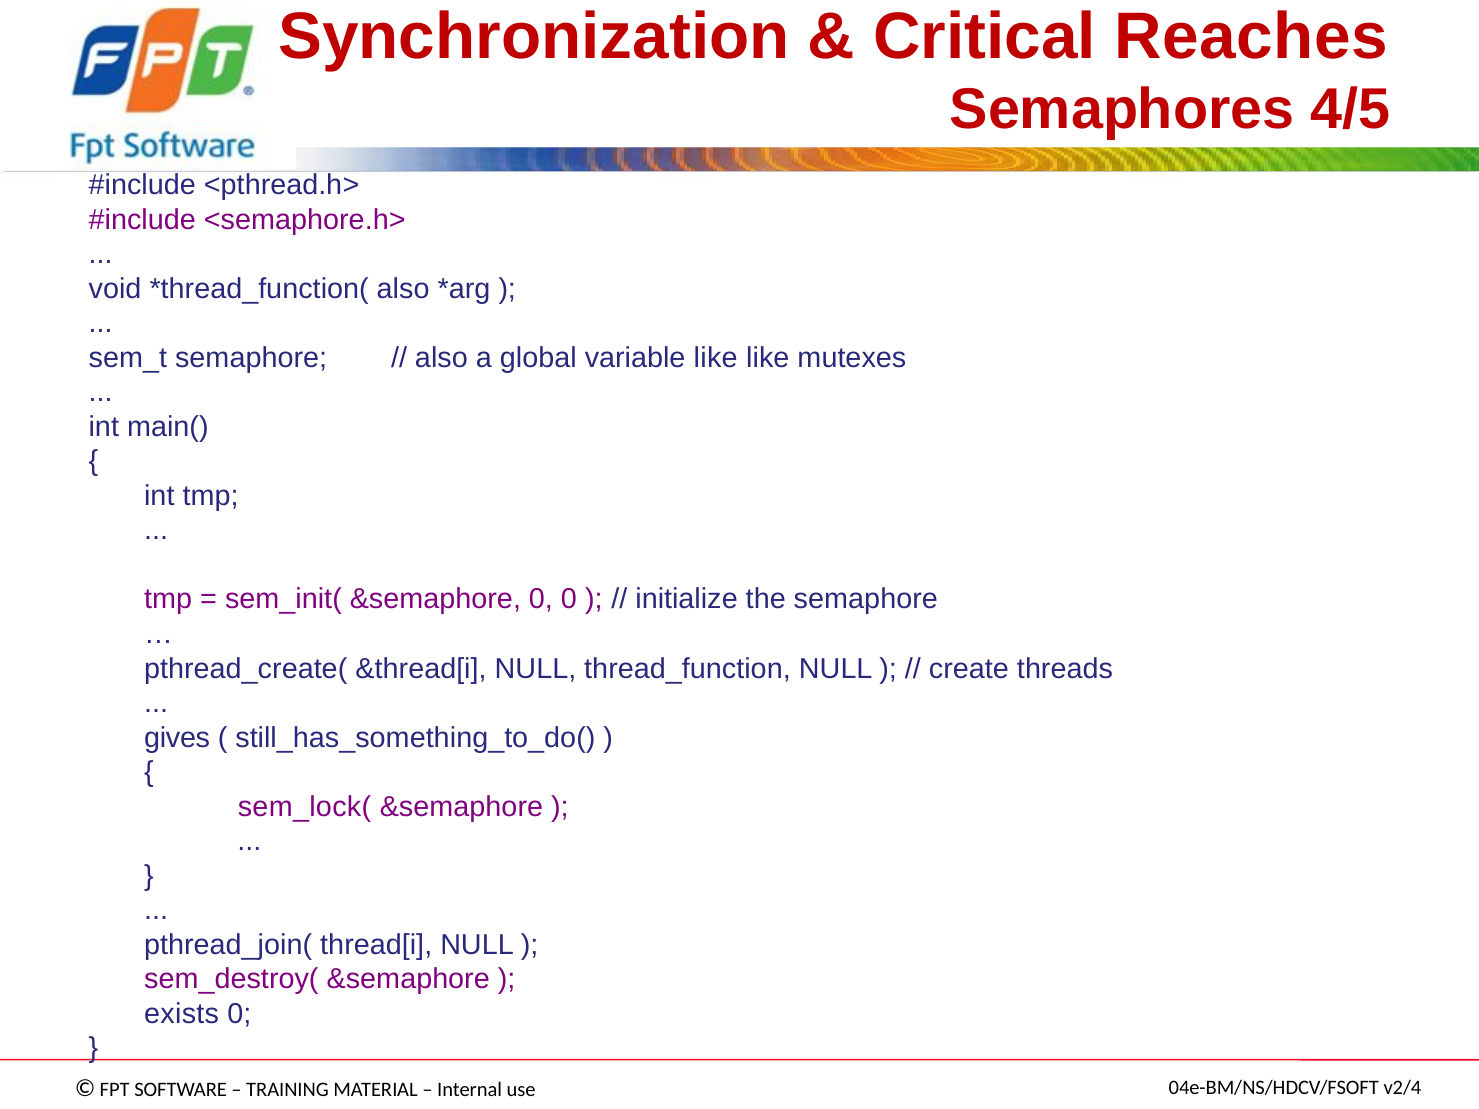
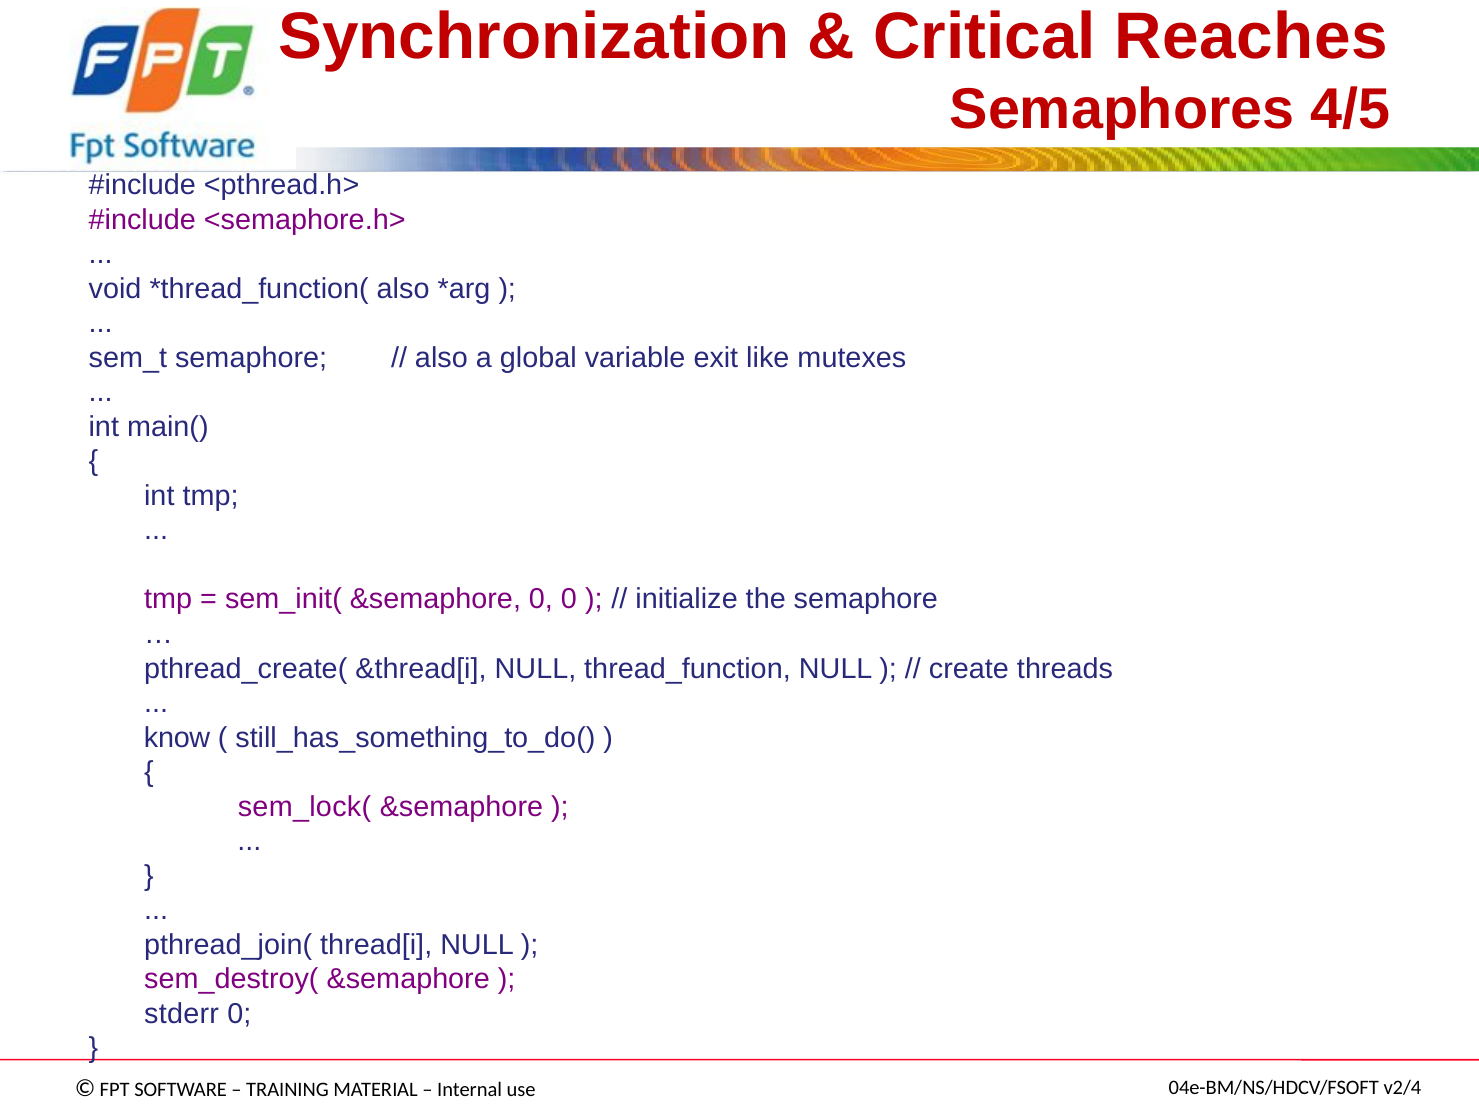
variable like: like -> exit (716, 358)
gives: gives -> know (177, 738)
exists: exists -> stderr (182, 1014)
